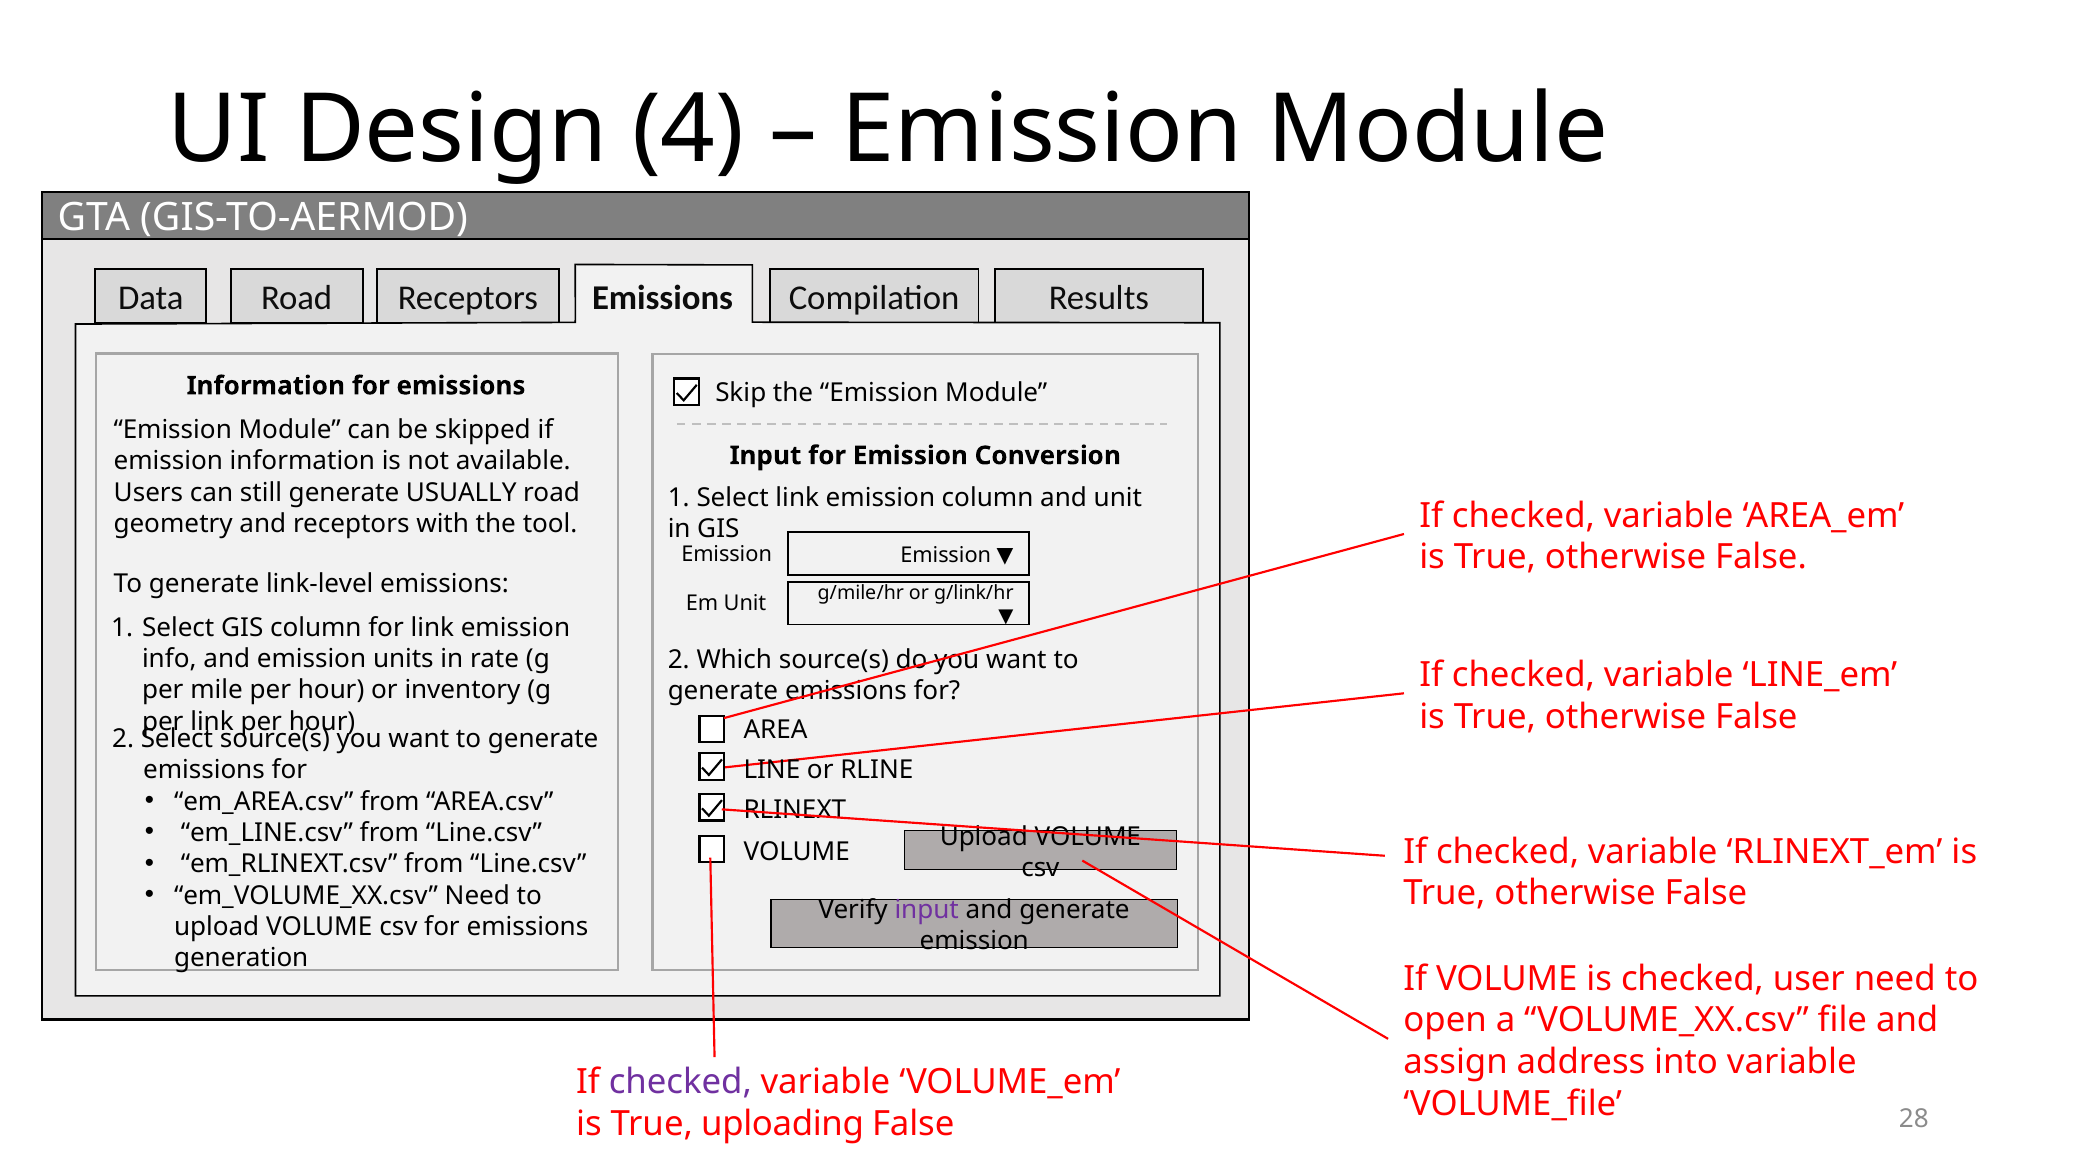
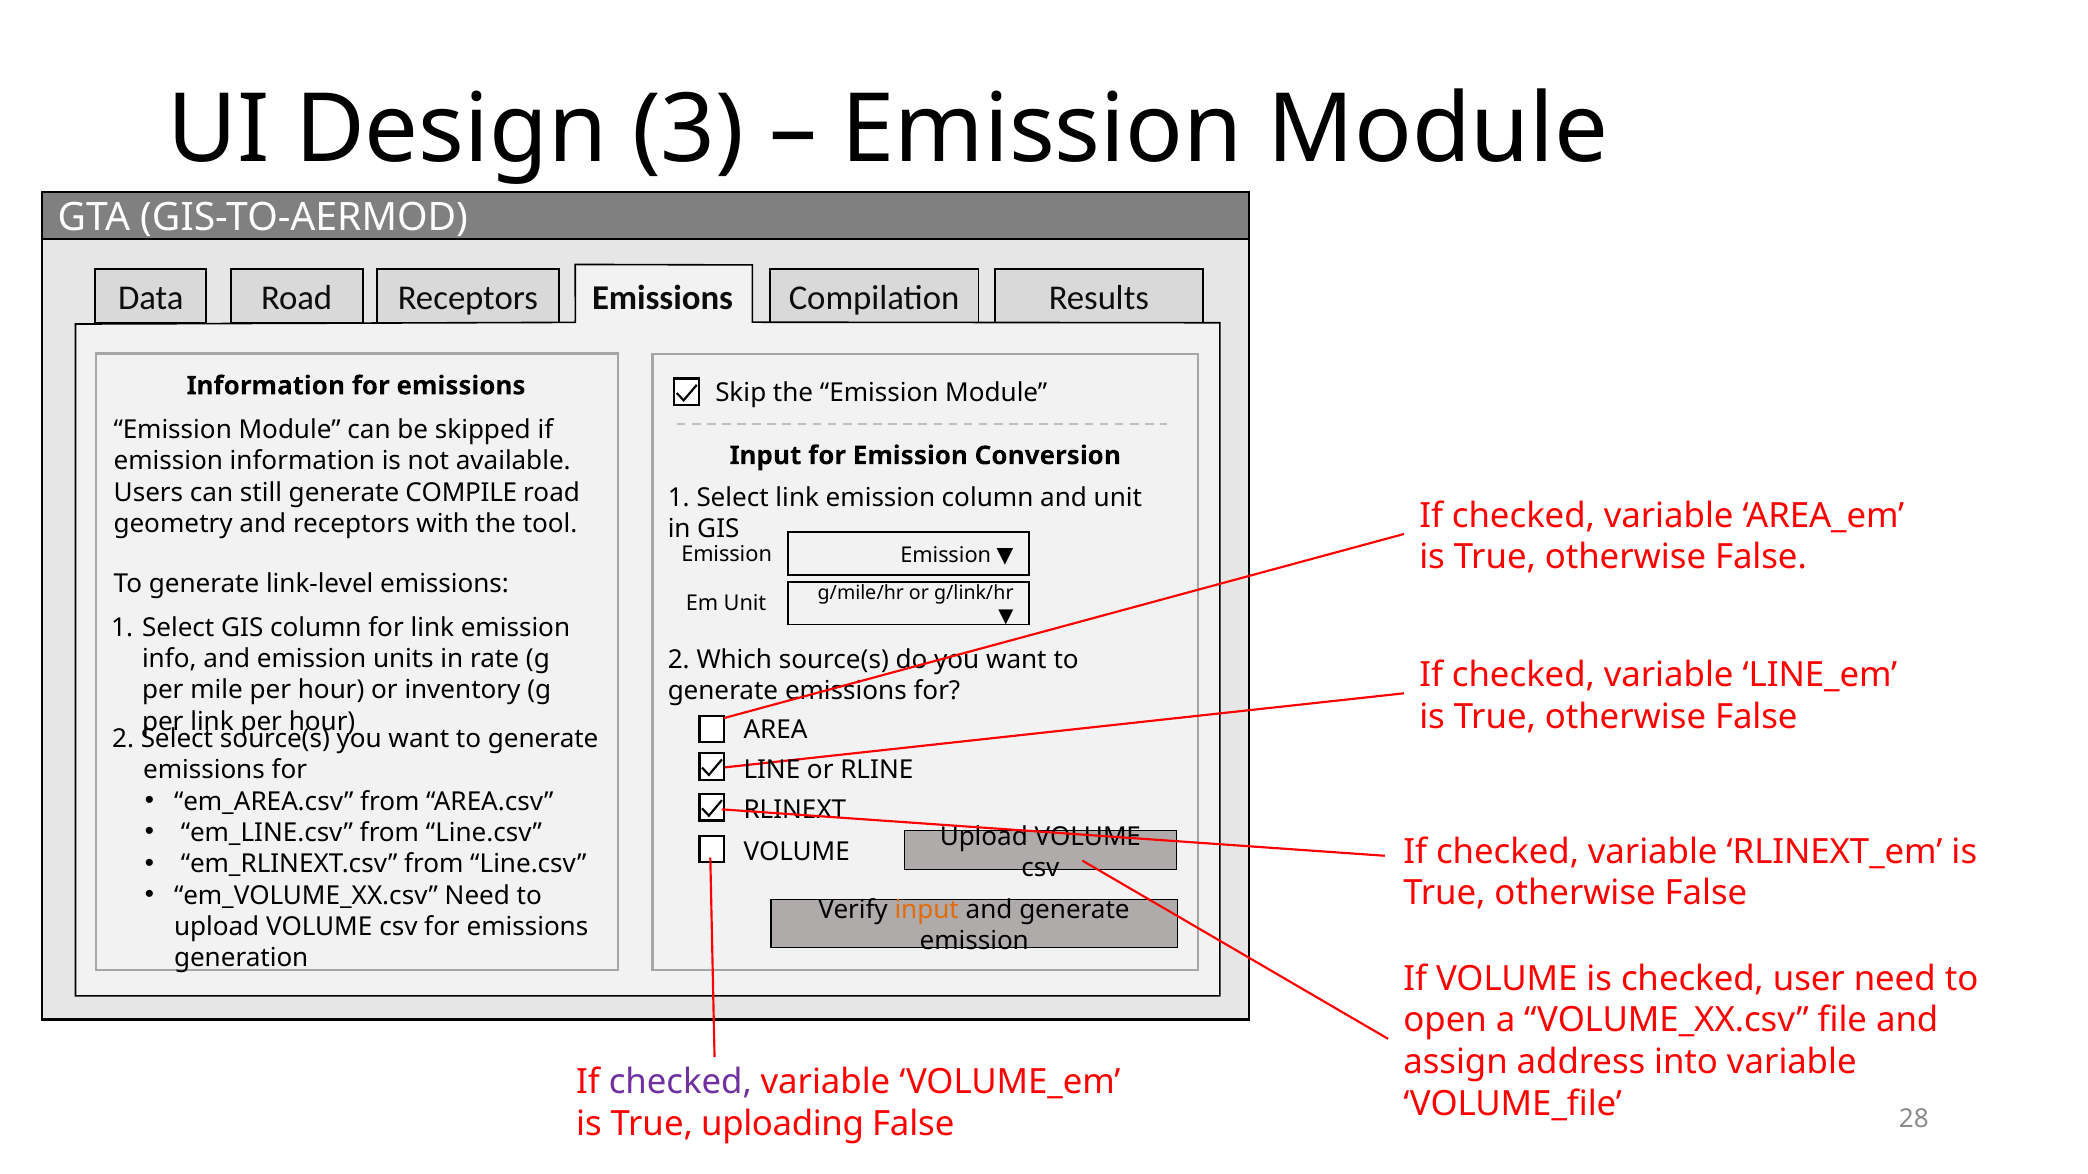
4: 4 -> 3 (688, 130)
USUALLY: USUALLY -> COMPILE (461, 493)
input colour: purple -> orange (927, 910)
